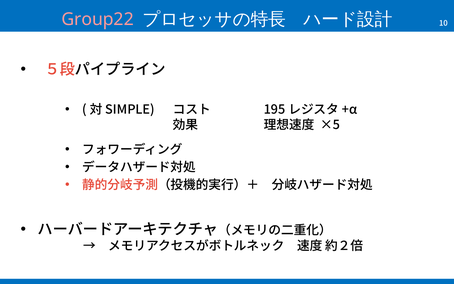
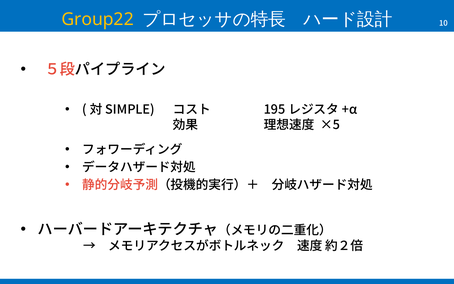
Group22 colour: pink -> yellow (98, 19)
